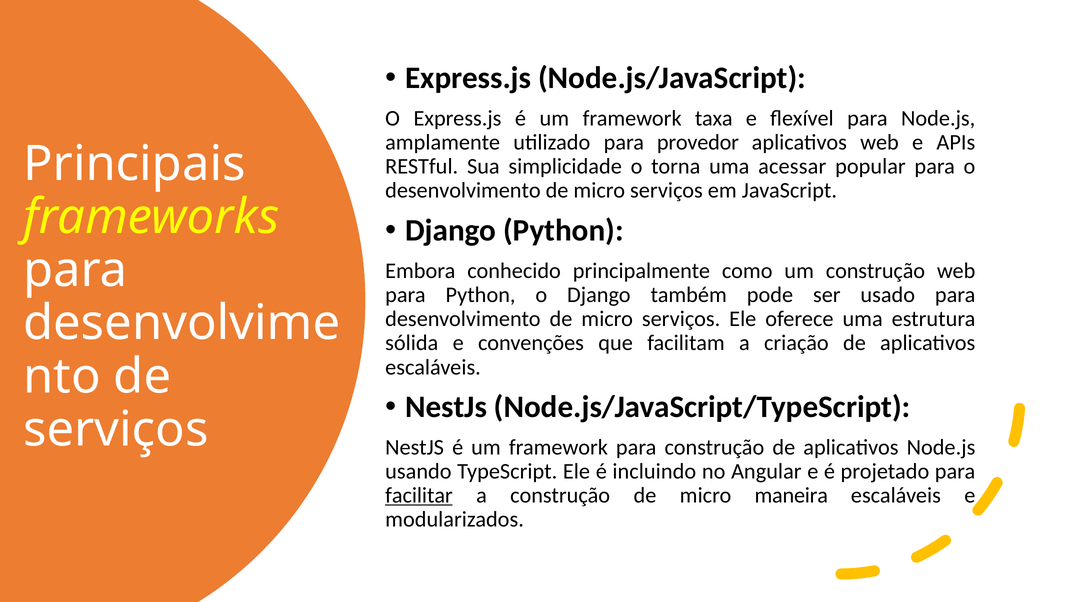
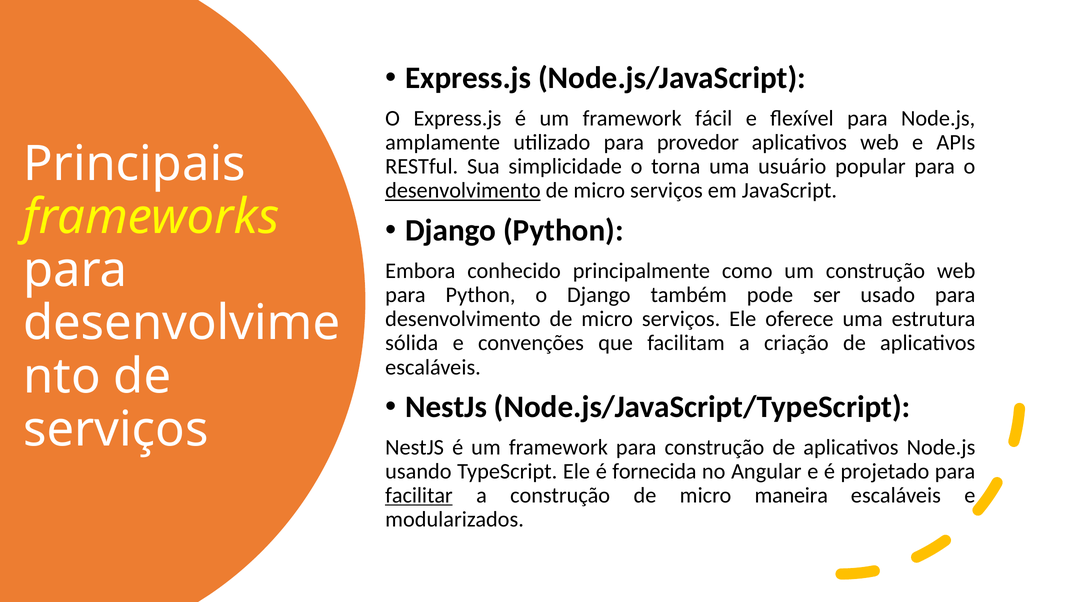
taxa: taxa -> fácil (714, 118)
acessar: acessar -> usuário (792, 166)
desenvolvimento underline: none -> present (463, 190)
incluindo: incluindo -> fornecida (654, 471)
